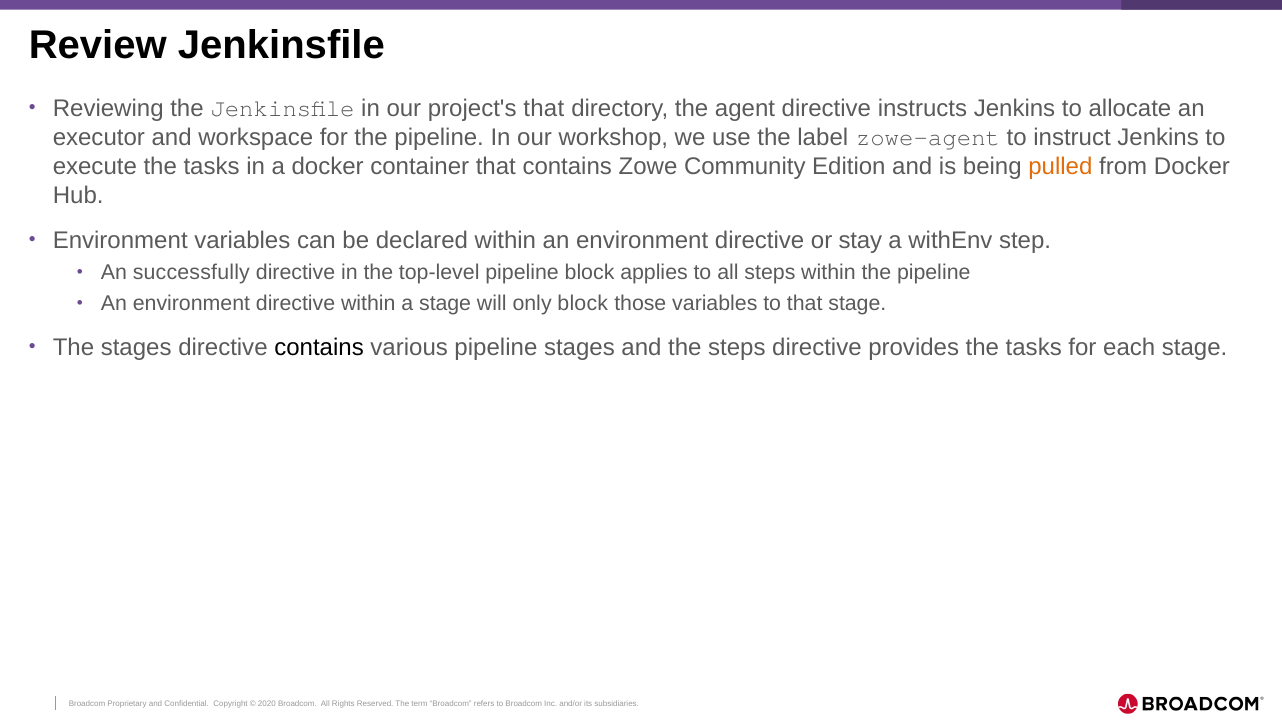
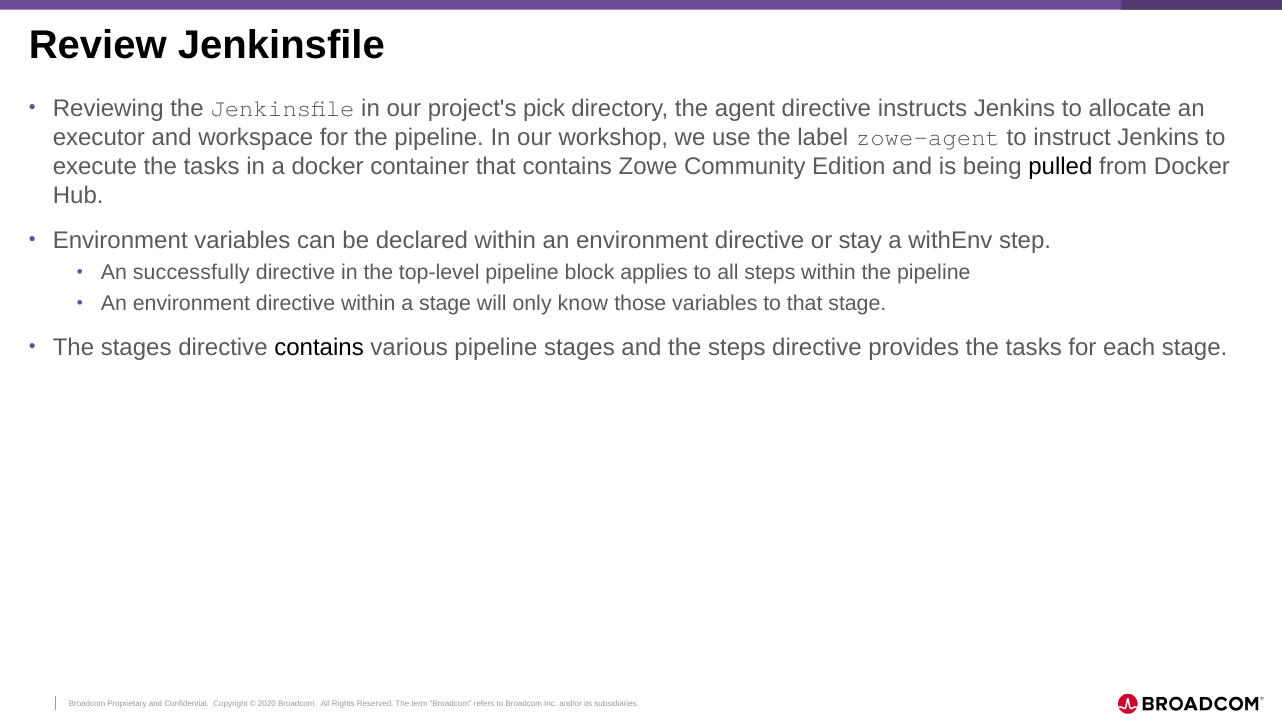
project's that: that -> pick (544, 109)
pulled colour: orange -> black (1060, 167)
only block: block -> know (583, 304)
